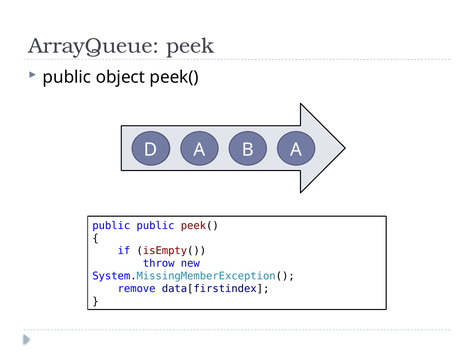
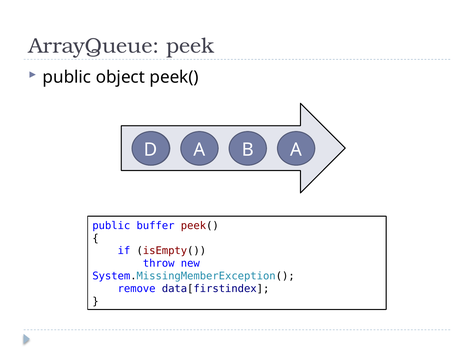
public public: public -> buffer (156, 225)
